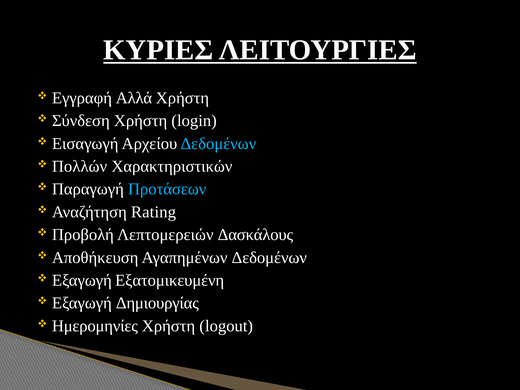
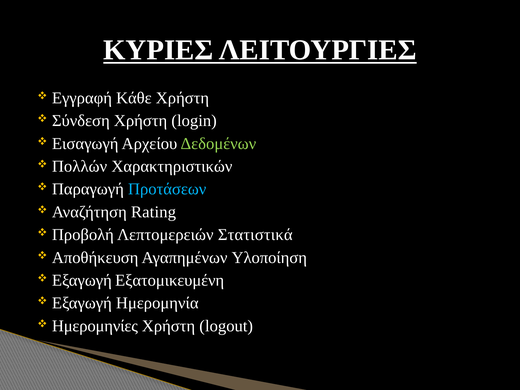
Αλλά: Αλλά -> Κάθε (134, 98)
Δεδομένων colour: light blue -> light green (218, 144)
Δασκάλους: Δασκάλους -> Στατιστικά (255, 235)
Αγαπημένων Δεδομένων: Δεδομένων -> Υλοποίηση (269, 258)
Δημιουργίας: Δημιουργίας -> Ημερομηνία (157, 303)
